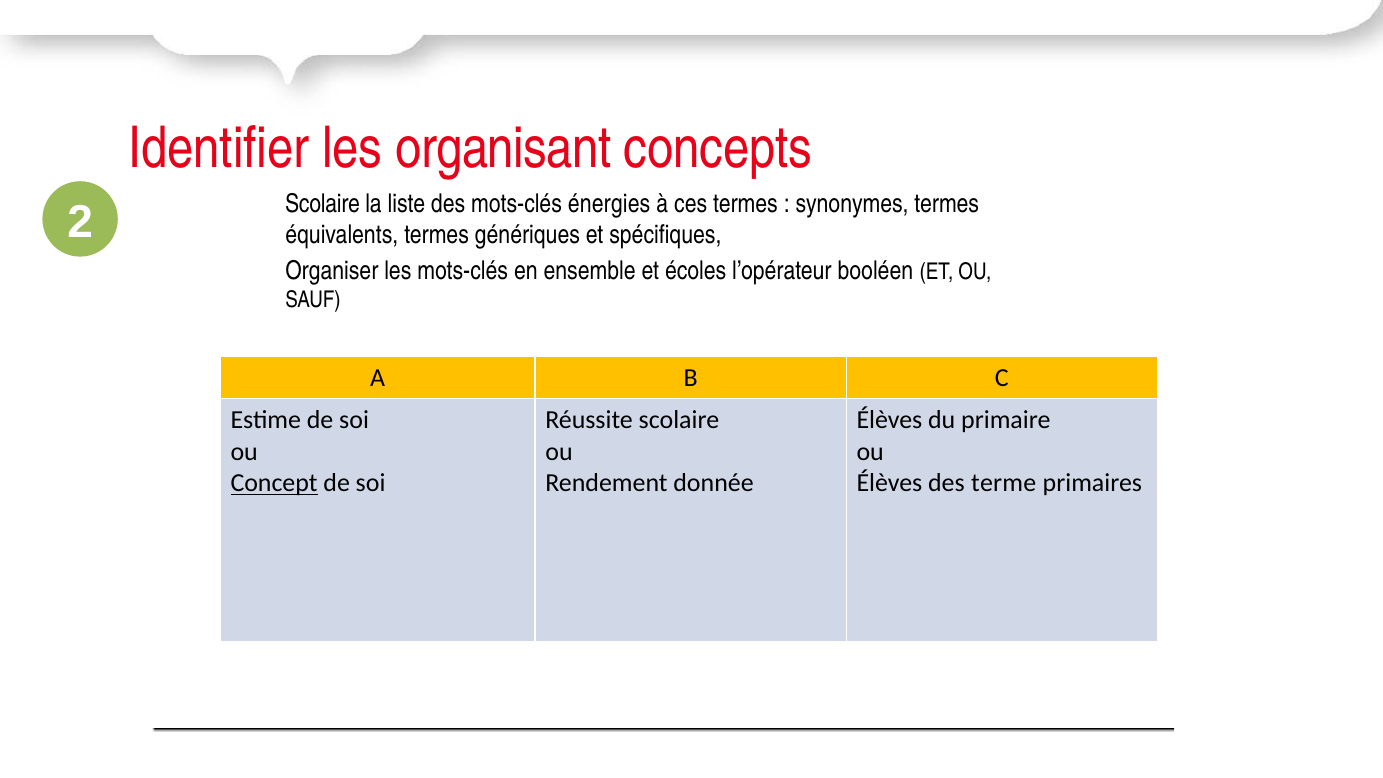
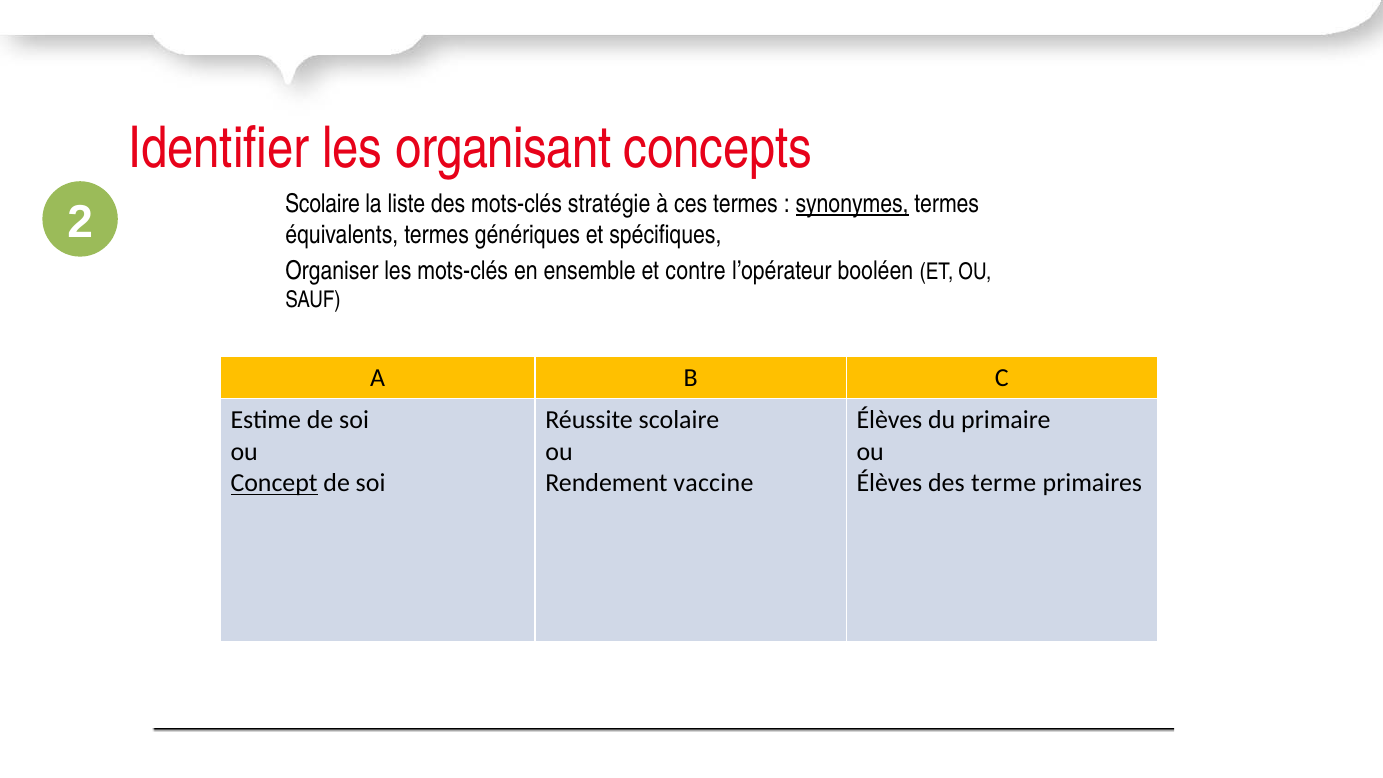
énergies: énergies -> stratégie (609, 204)
synonymes underline: none -> present (852, 204)
écoles: écoles -> contre (696, 271)
donnée: donnée -> vaccine (713, 483)
